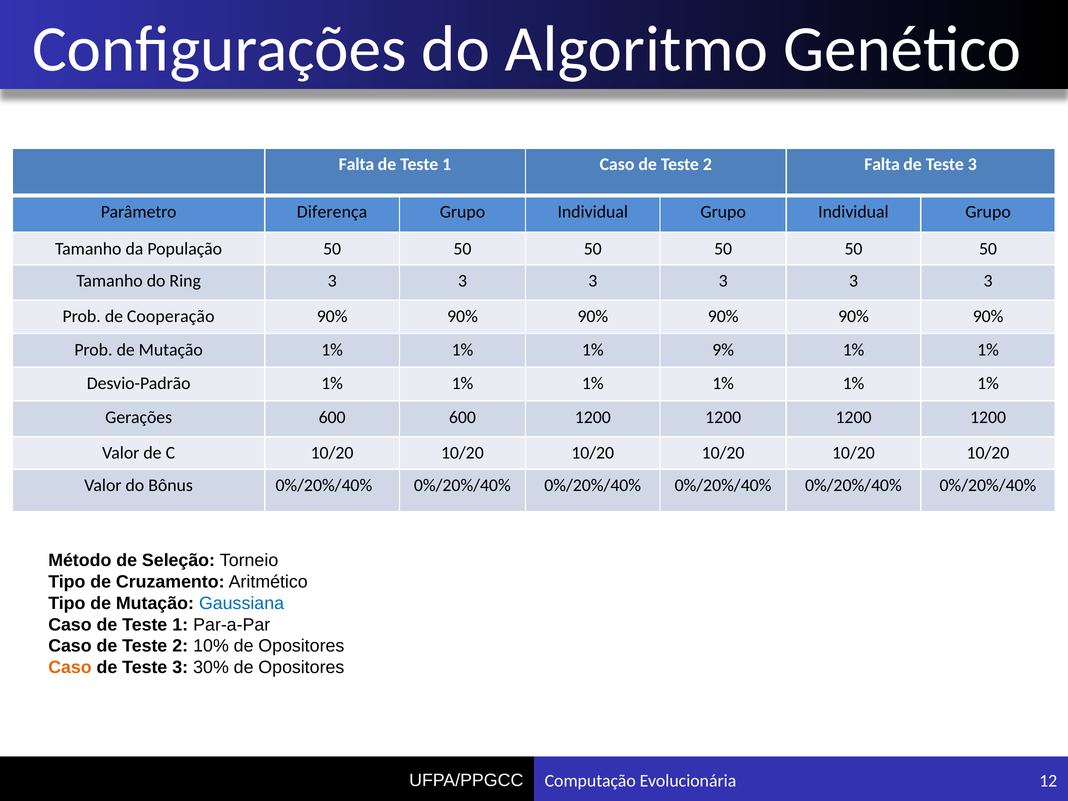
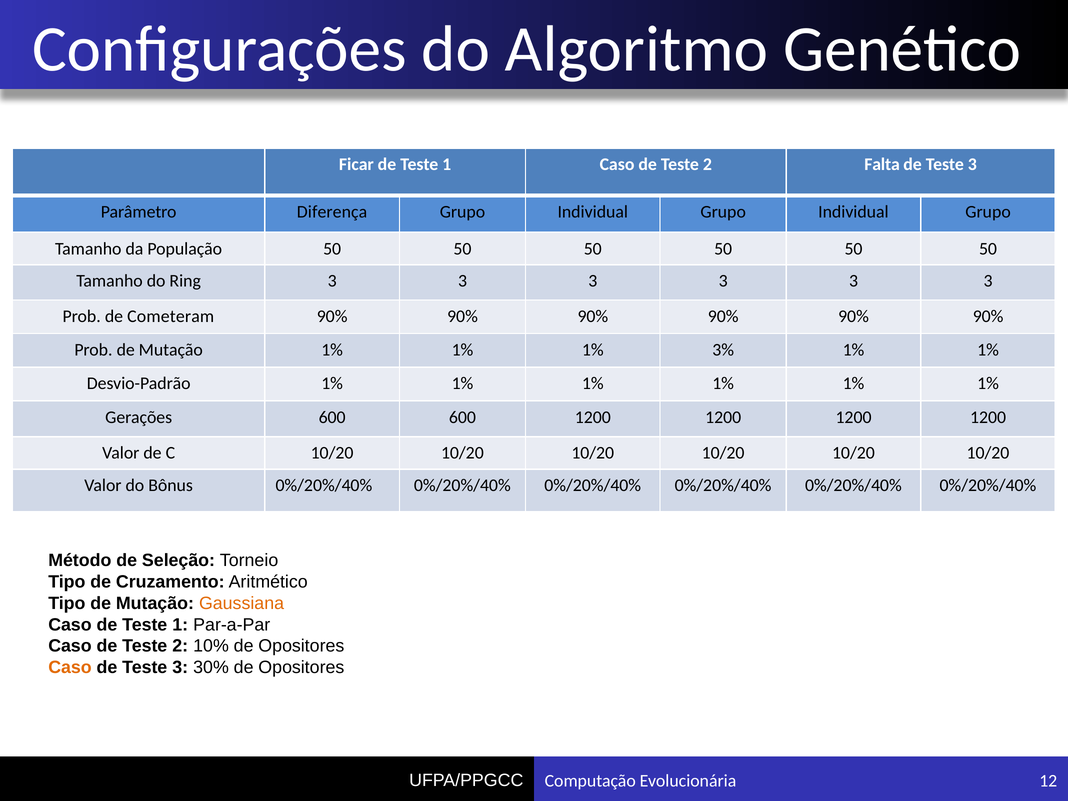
Falta: Falta -> Ficar (356, 165)
Cooperação: Cooperação -> Cometeram (171, 316)
9%: 9% -> 3% (723, 350)
Gaussiana colour: blue -> orange (242, 603)
